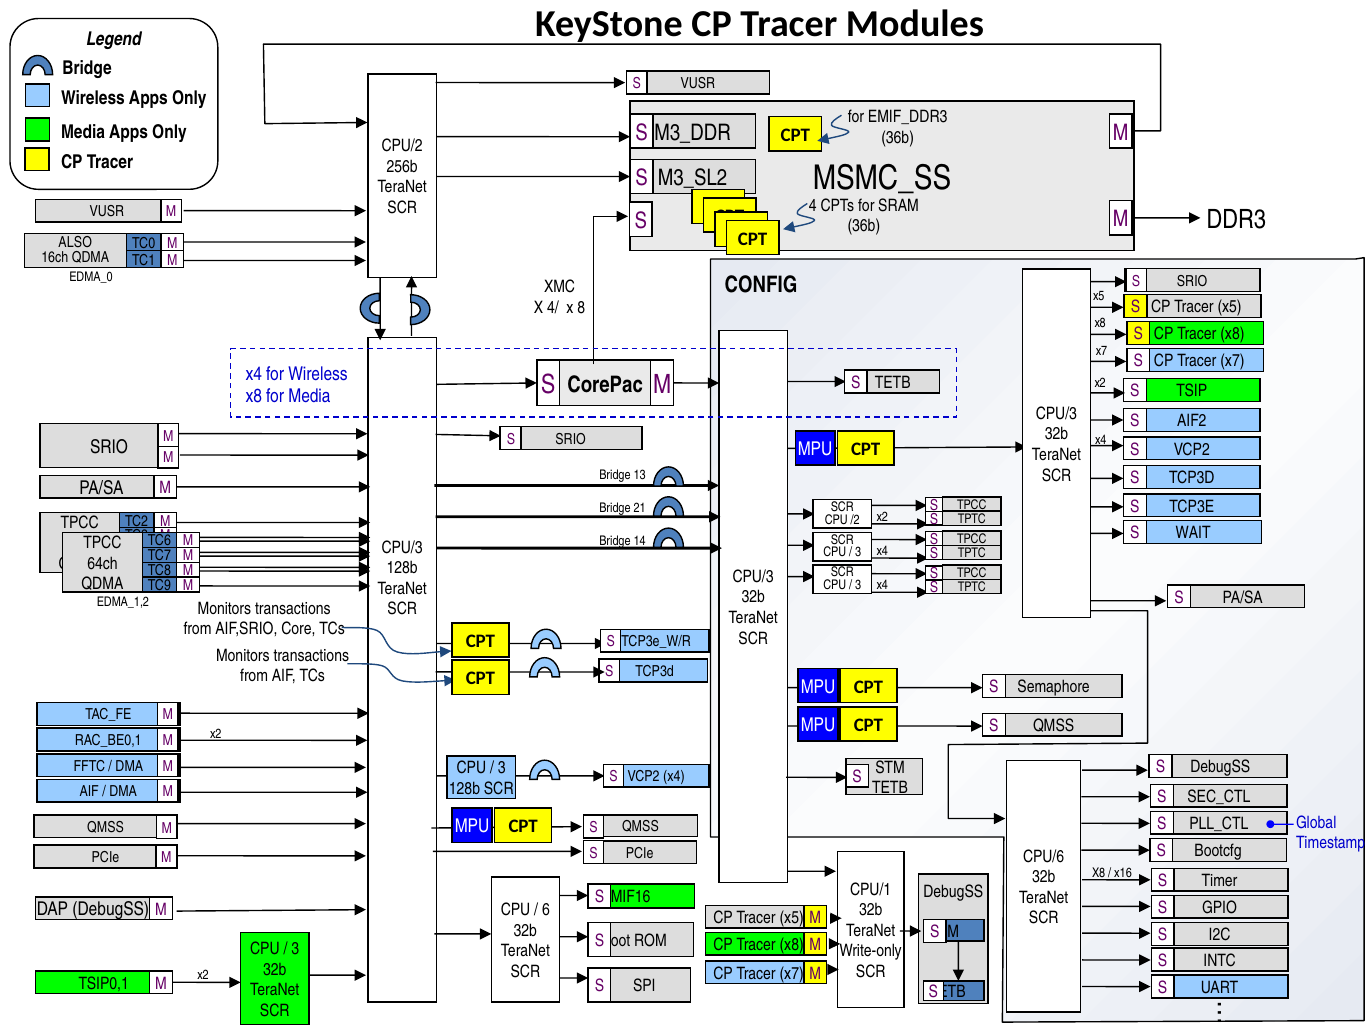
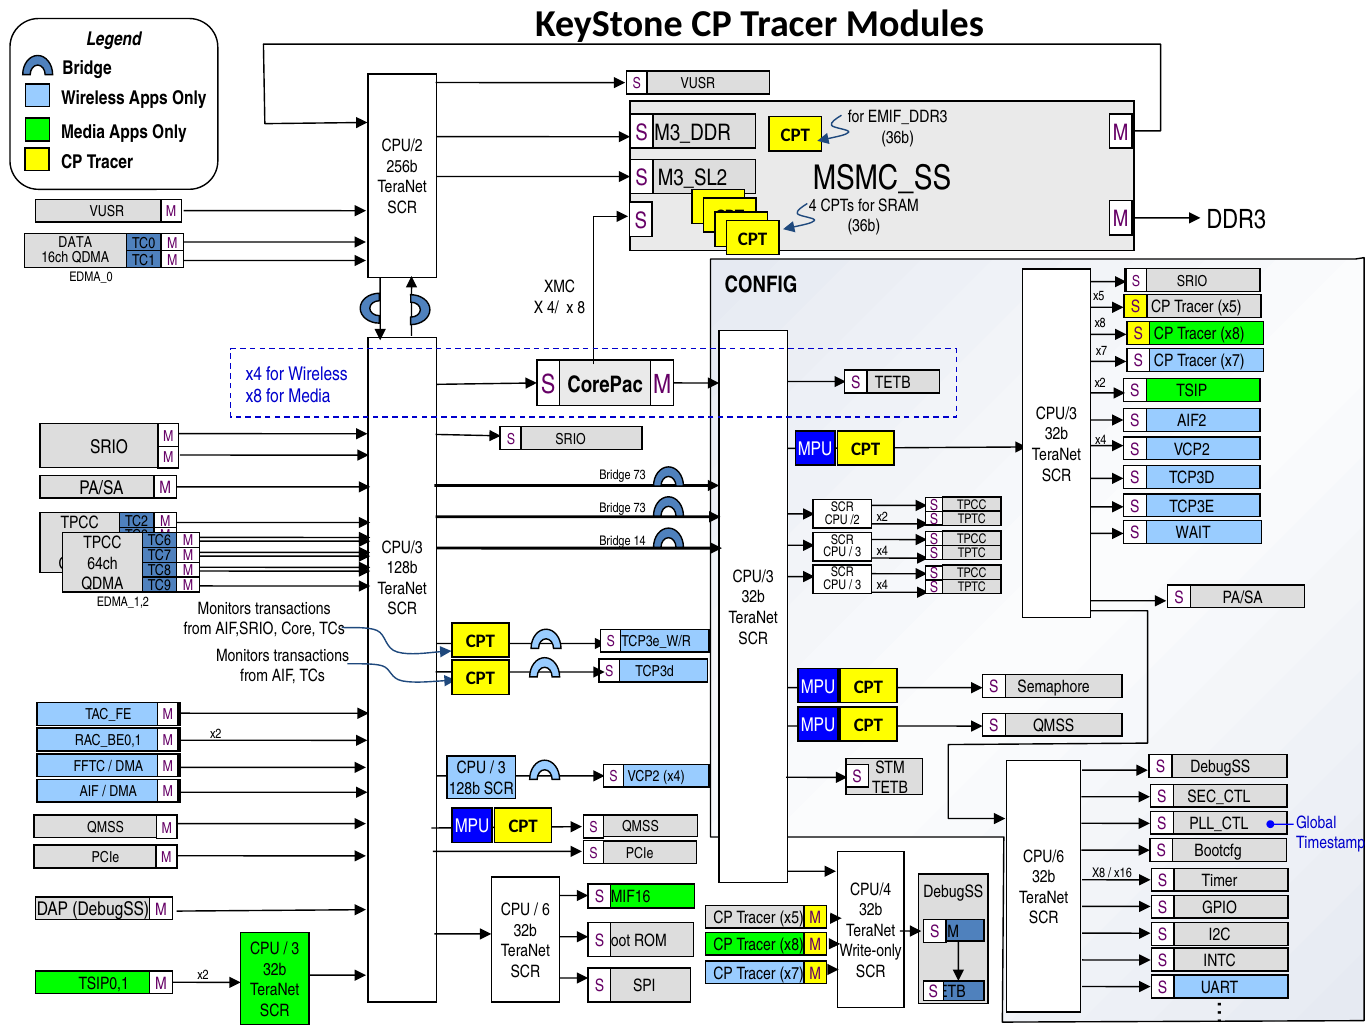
ALSO: ALSO -> DATA (75, 243)
13: 13 -> 73 (640, 476)
21: 21 -> 73 (640, 508)
CPU/1: CPU/1 -> CPU/4 (871, 890)
